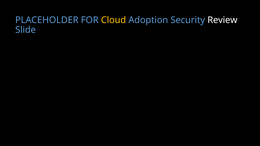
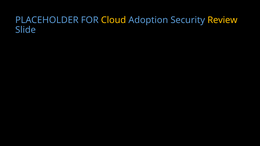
Review colour: white -> yellow (222, 20)
